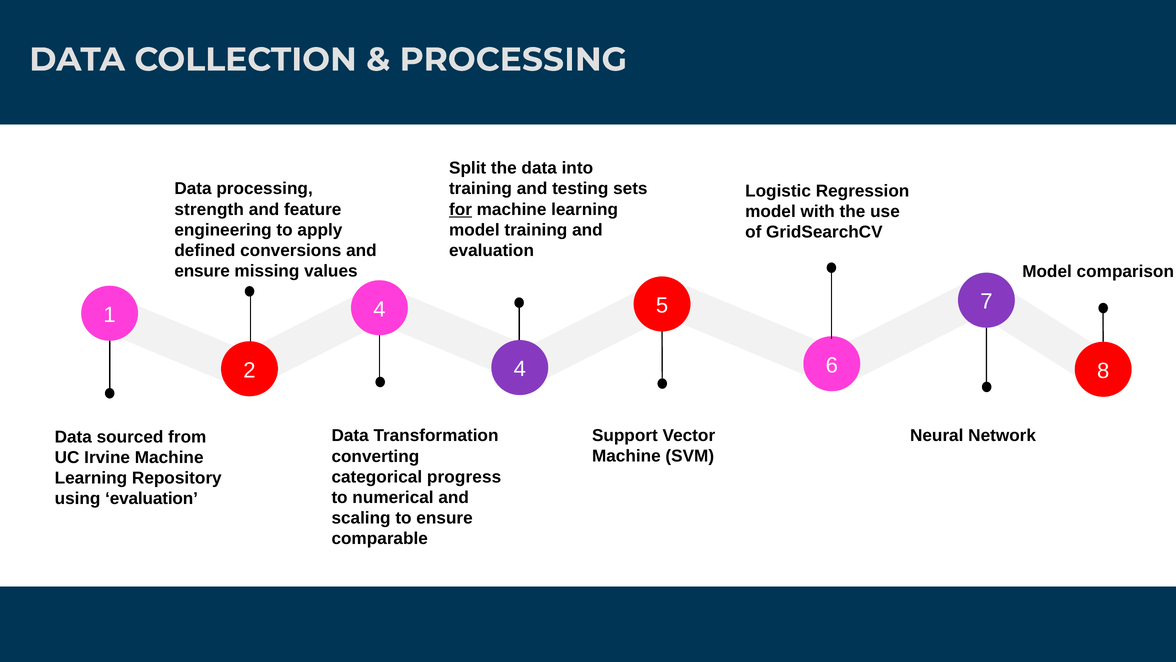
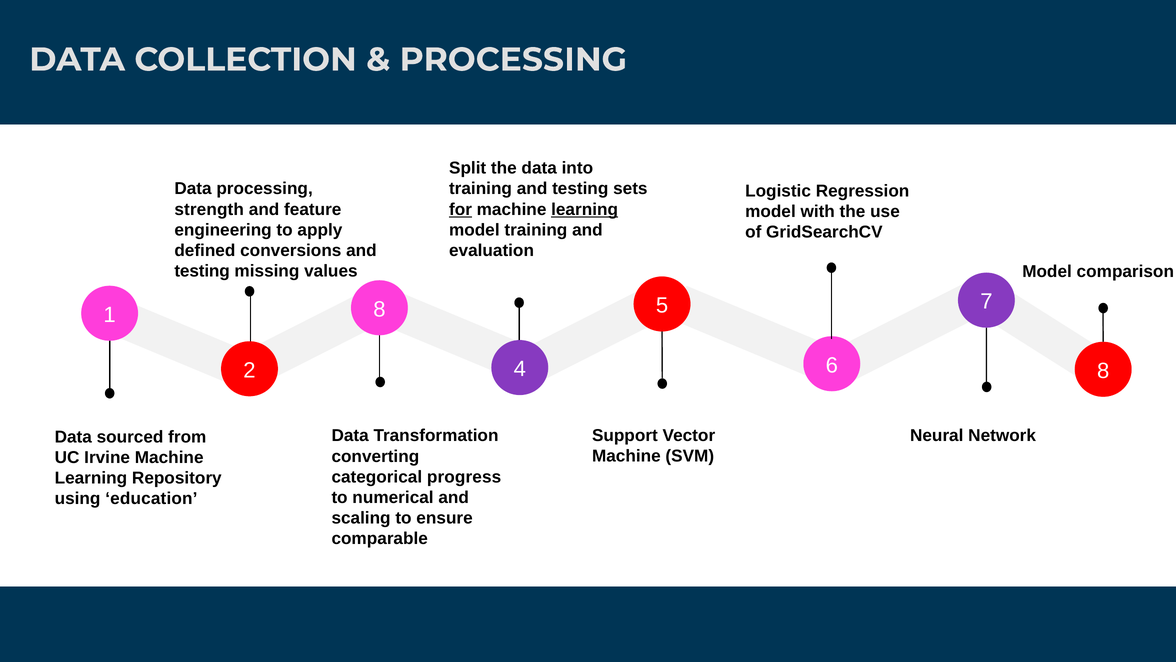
learning underline: none -> present (585, 209)
ensure: ensure -> testing (202, 271)
1 4: 4 -> 8 (379, 309)
using evaluation: evaluation -> education (151, 498)
